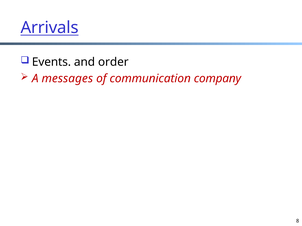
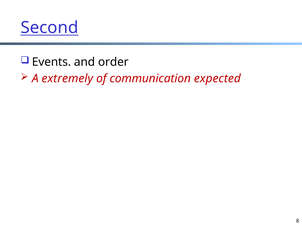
Arrivals: Arrivals -> Second (49, 28)
messages: messages -> extremely (67, 79)
company: company -> expected (217, 79)
